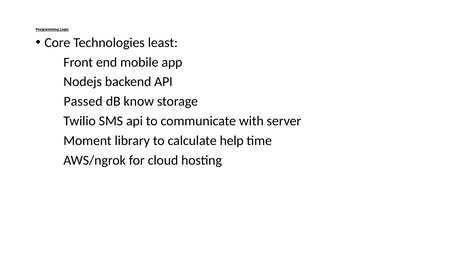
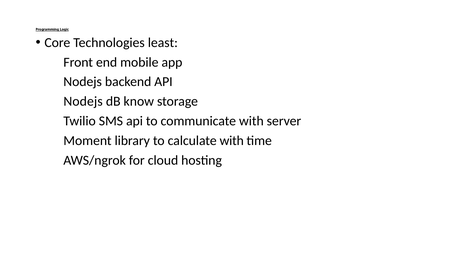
Passed: Passed -> Nodejs (83, 101)
calculate help: help -> with (232, 141)
